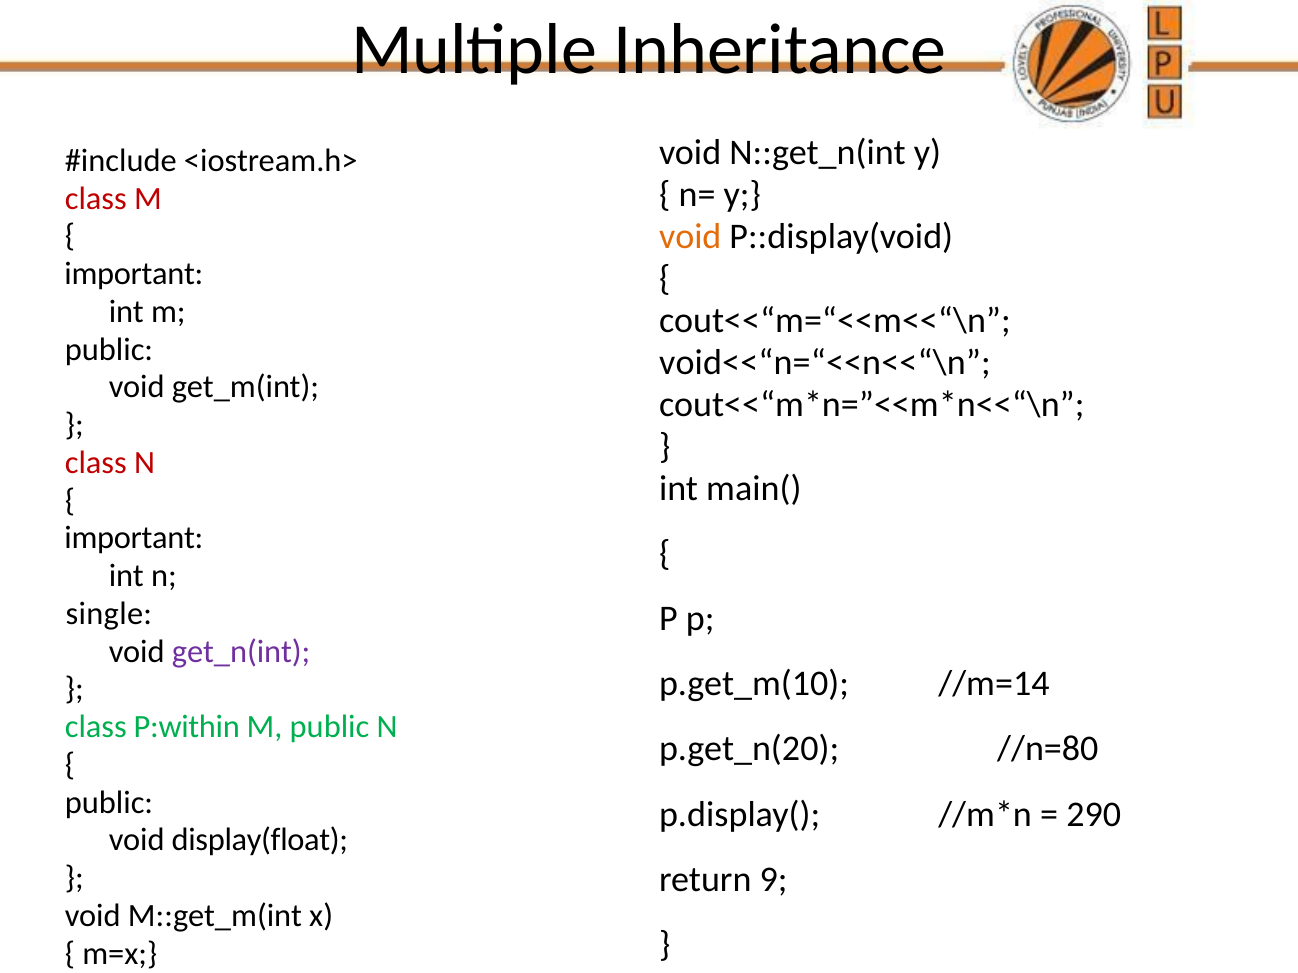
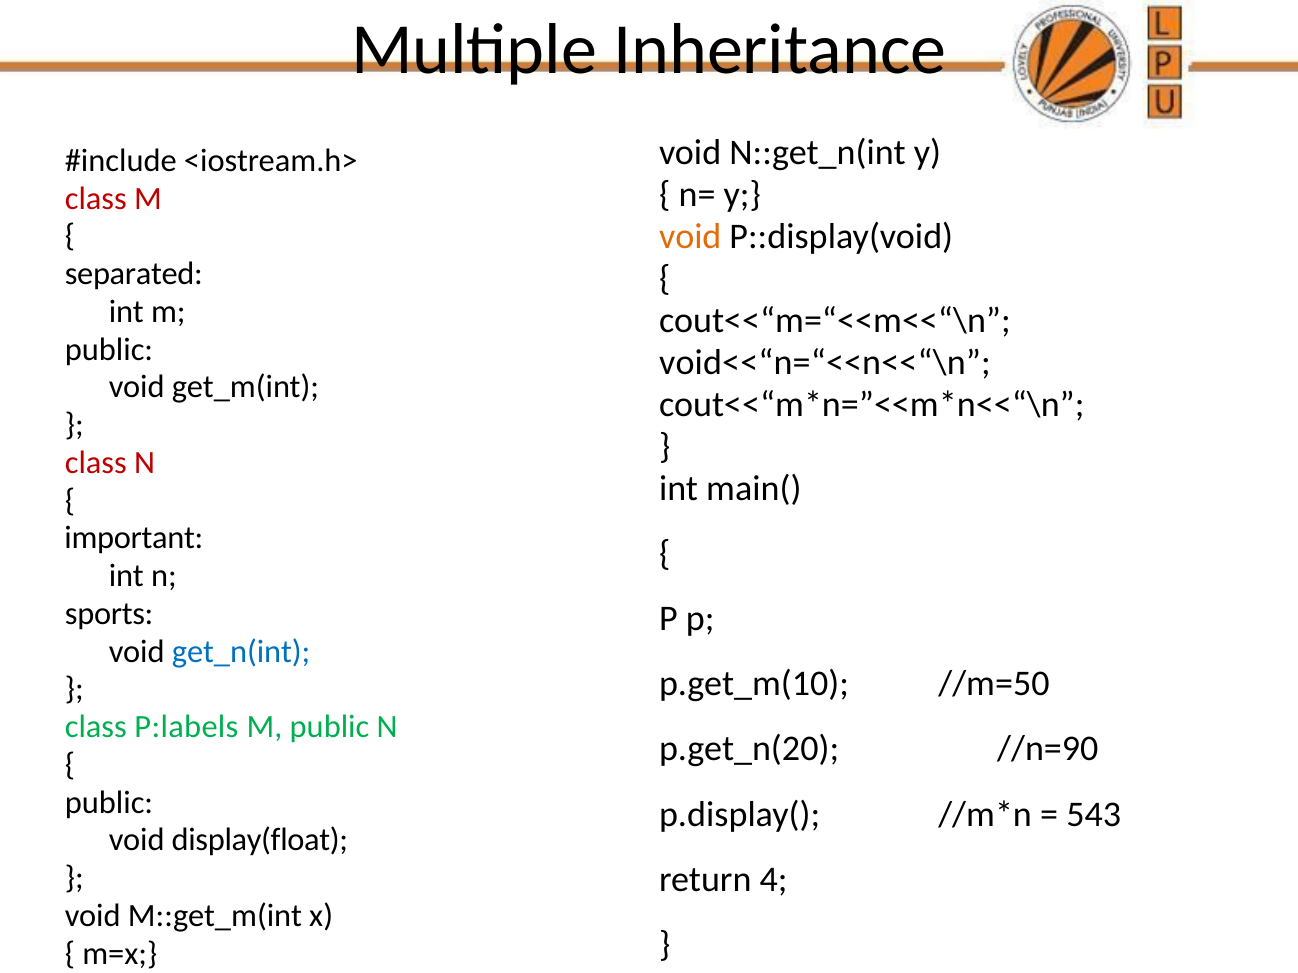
important: important -> separated (134, 274)
single: single -> sports (109, 614)
get_n(int colour: purple -> blue (241, 652)
//m=14: //m=14 -> //m=50 (994, 684)
P:within: P:within -> P:labels (186, 727)
//n=80: //n=80 -> //n=90 (1048, 749)
290: 290 -> 543 (1094, 815)
9: 9 -> 4 (774, 880)
